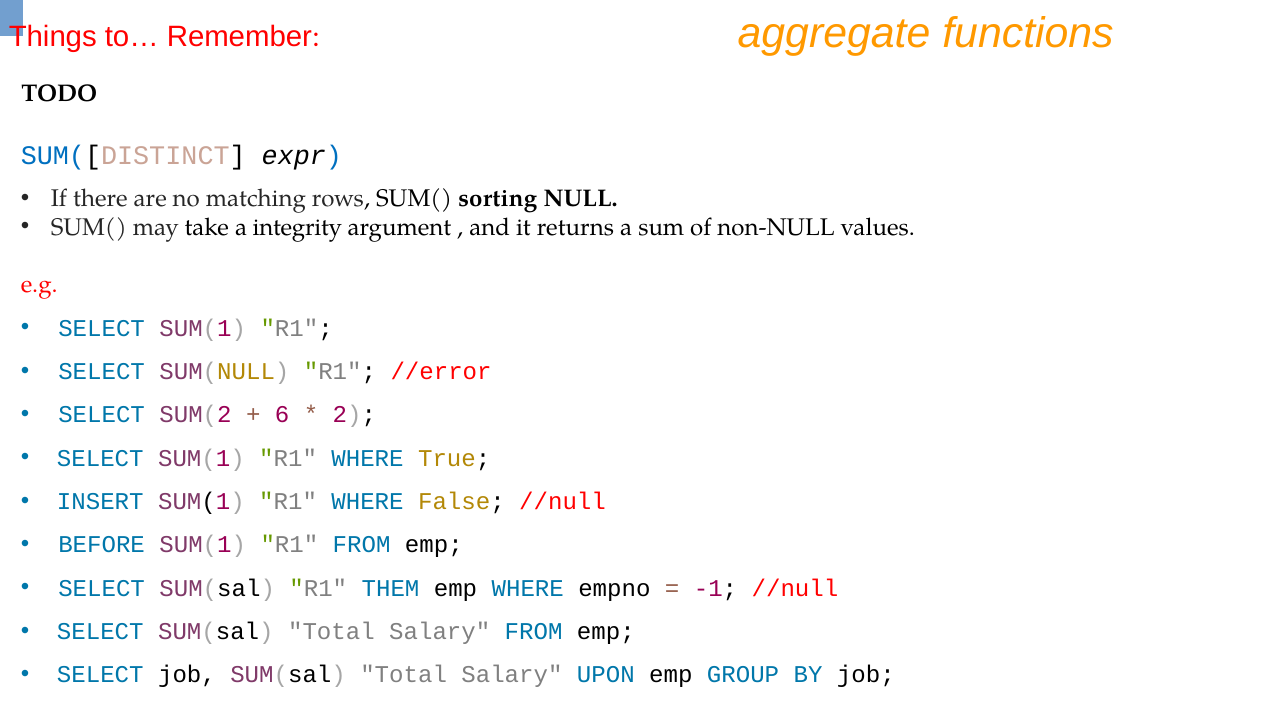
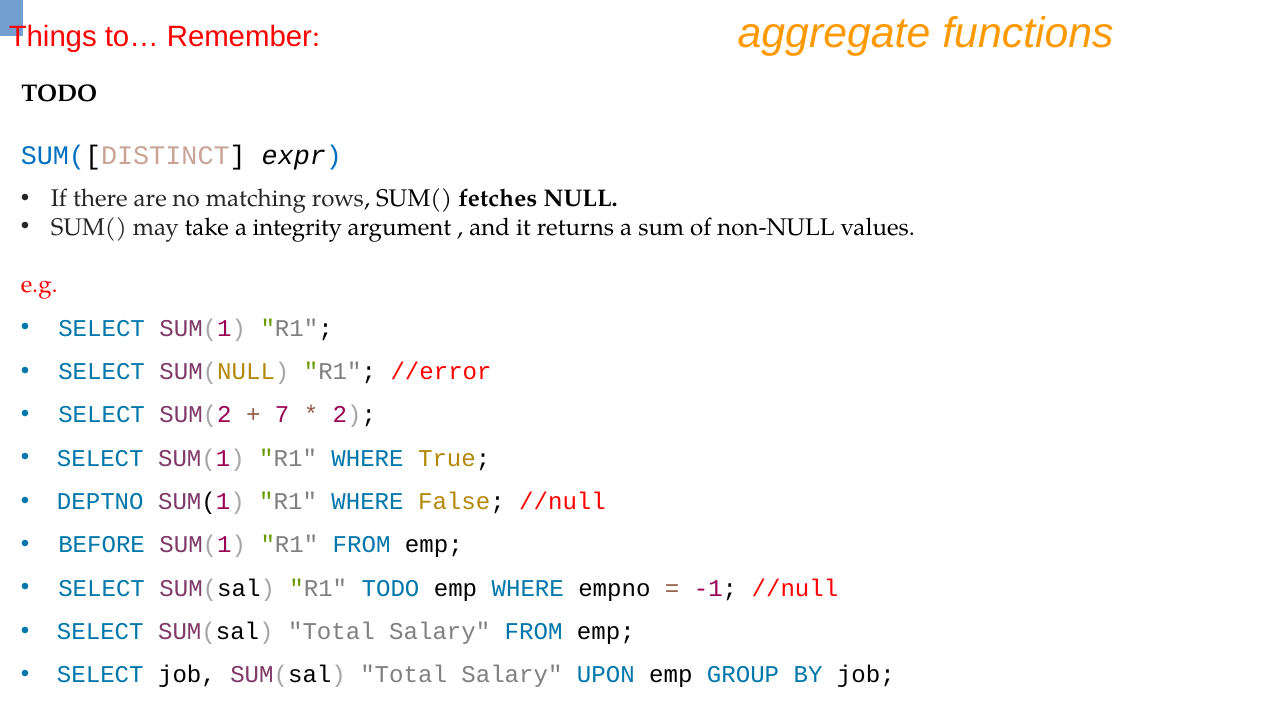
sorting: sorting -> fetches (498, 198)
6: 6 -> 7 (282, 415)
INSERT: INSERT -> DEPTNO (100, 502)
R1 THEM: THEM -> TODO (391, 588)
